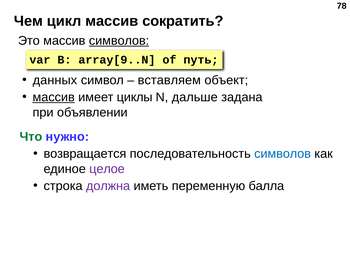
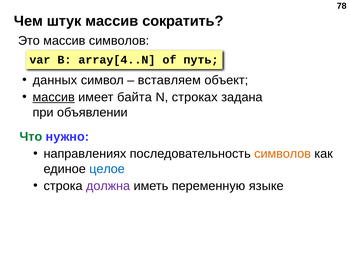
цикл: цикл -> штук (64, 21)
символов underline: present -> none (119, 41)
array[9..N: array[9..N -> array[4..N (117, 60)
циклы: циклы -> байта (134, 97)
дальше: дальше -> строках (195, 97)
возвращается: возвращается -> направлениях (85, 154)
символов colour: blue -> orange (283, 154)
целое colour: purple -> blue (107, 169)
балла: балла -> языке (266, 186)
